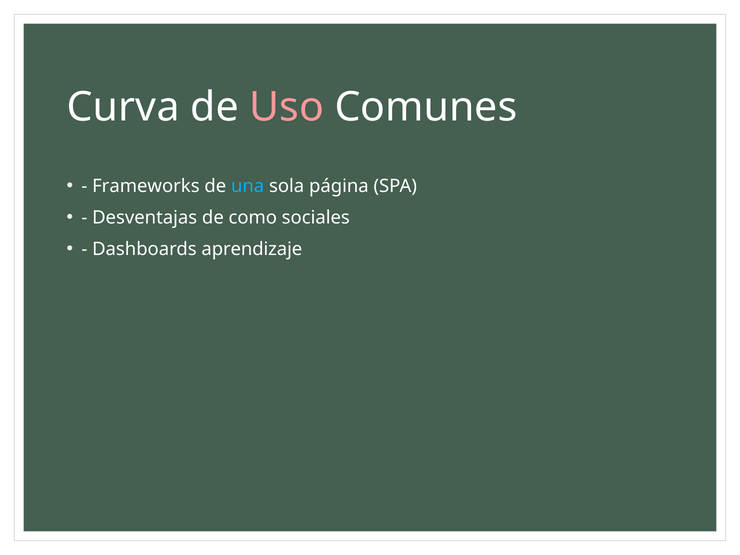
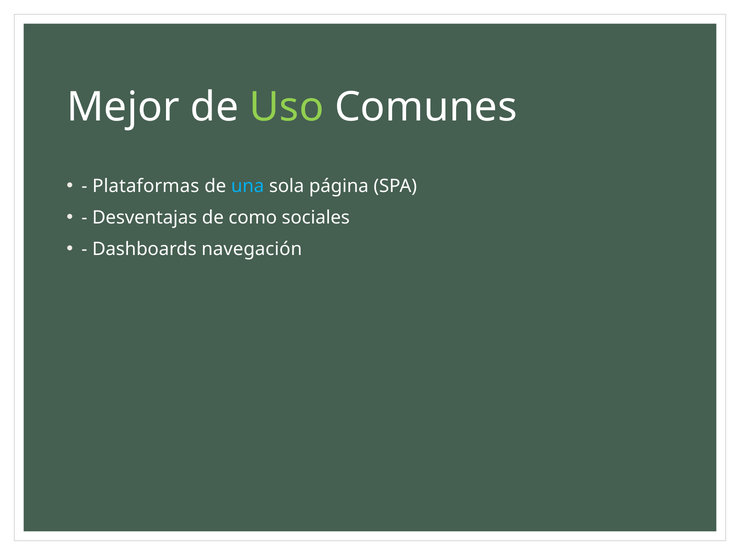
Curva: Curva -> Mejor (123, 107)
Uso colour: pink -> light green (287, 107)
Frameworks: Frameworks -> Plataformas (146, 186)
aprendizaje: aprendizaje -> navegación (252, 249)
